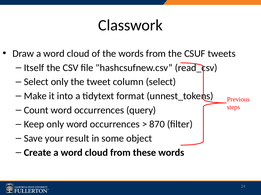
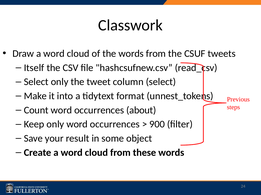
query: query -> about (141, 111)
870: 870 -> 900 (157, 125)
